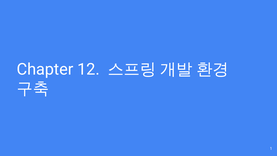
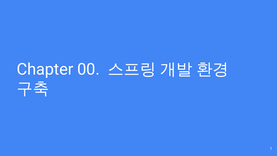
12: 12 -> 00 (88, 69)
